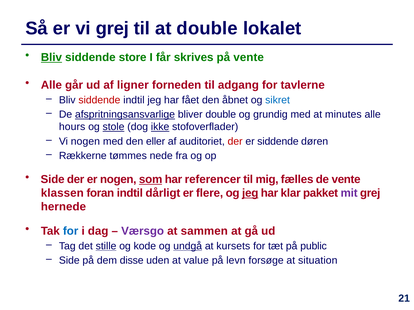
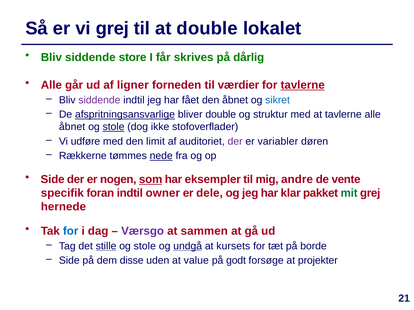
Bliv underline: present -> none (51, 57)
på vente: vente -> dårlig (249, 57)
adgang: adgang -> værdier (238, 85)
tavlerne underline: none -> present (303, 85)
siddende colour: red -> purple (99, 100)
grundig: grundig -> struktur (270, 115)
at minutes: minutes -> tavlerne (343, 115)
hours: hours -> åbnet (72, 127)
ikke underline: present -> none (160, 127)
Vi nogen: nogen -> udføre (86, 142)
eller: eller -> limit (156, 142)
der colour: red -> purple (235, 142)
er siddende: siddende -> variabler (278, 142)
nede underline: none -> present (161, 156)
referencer: referencer -> eksempler (213, 180)
fælles: fælles -> andre (297, 180)
klassen: klassen -> specifik (62, 193)
dårligt: dårligt -> owner (163, 193)
flere: flere -> dele (210, 193)
jeg underline: present -> none (250, 193)
mit colour: purple -> green (349, 193)
kode: kode -> stole (145, 246)
public: public -> borde (313, 246)
levn: levn -> godt (236, 261)
situation: situation -> projekter (318, 261)
